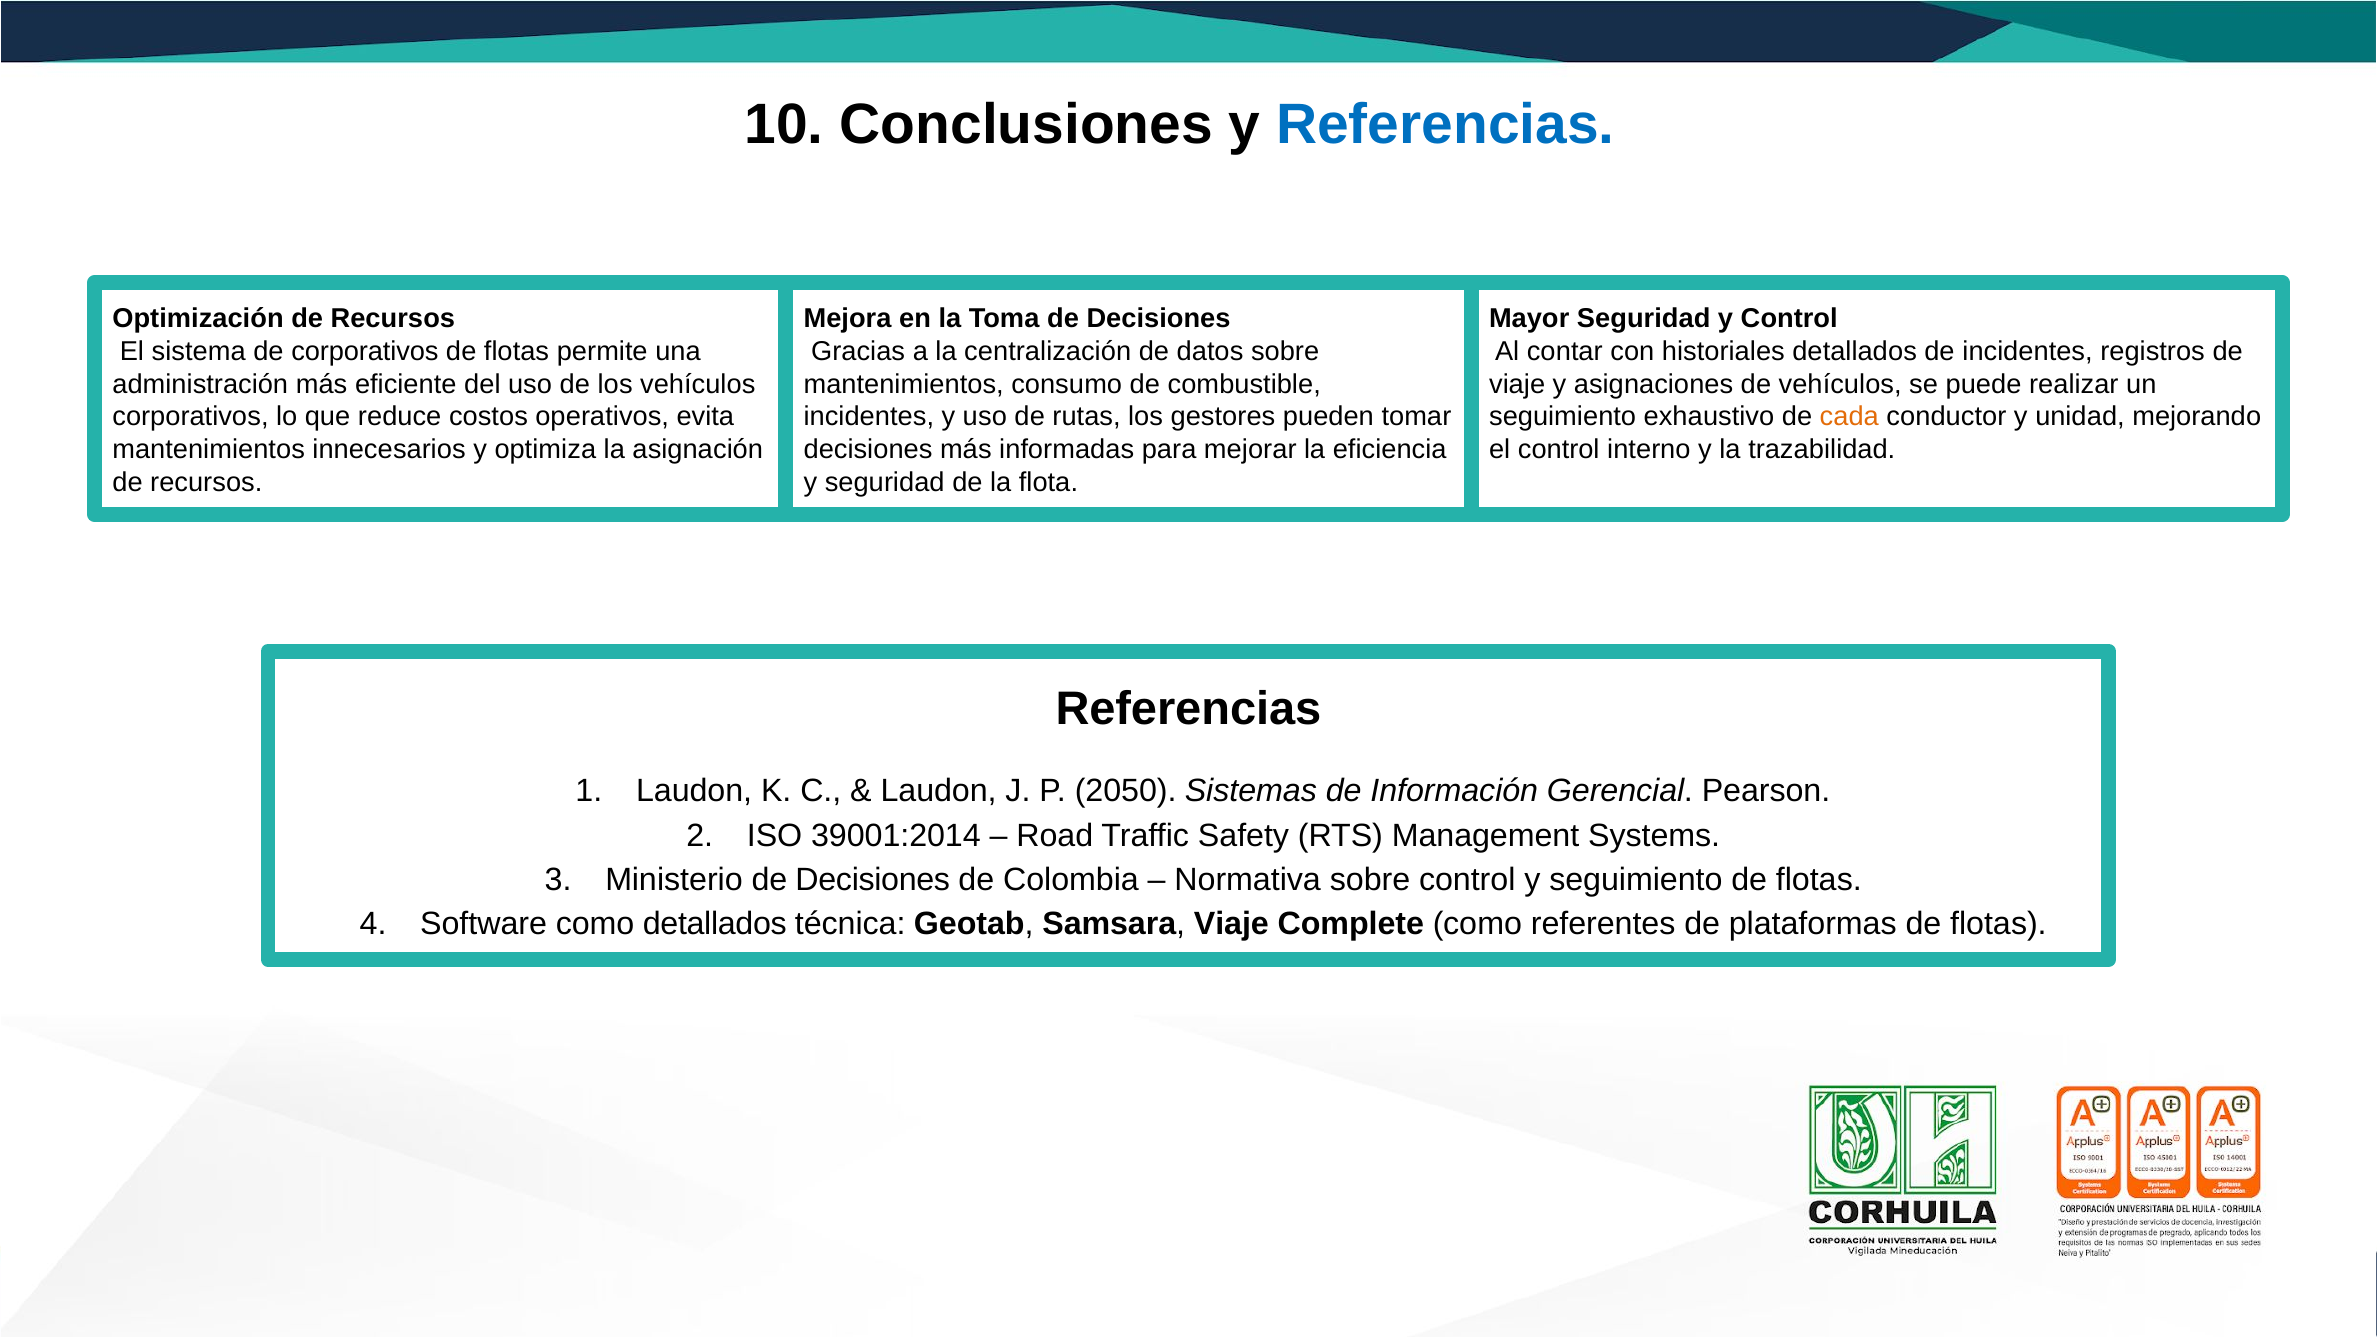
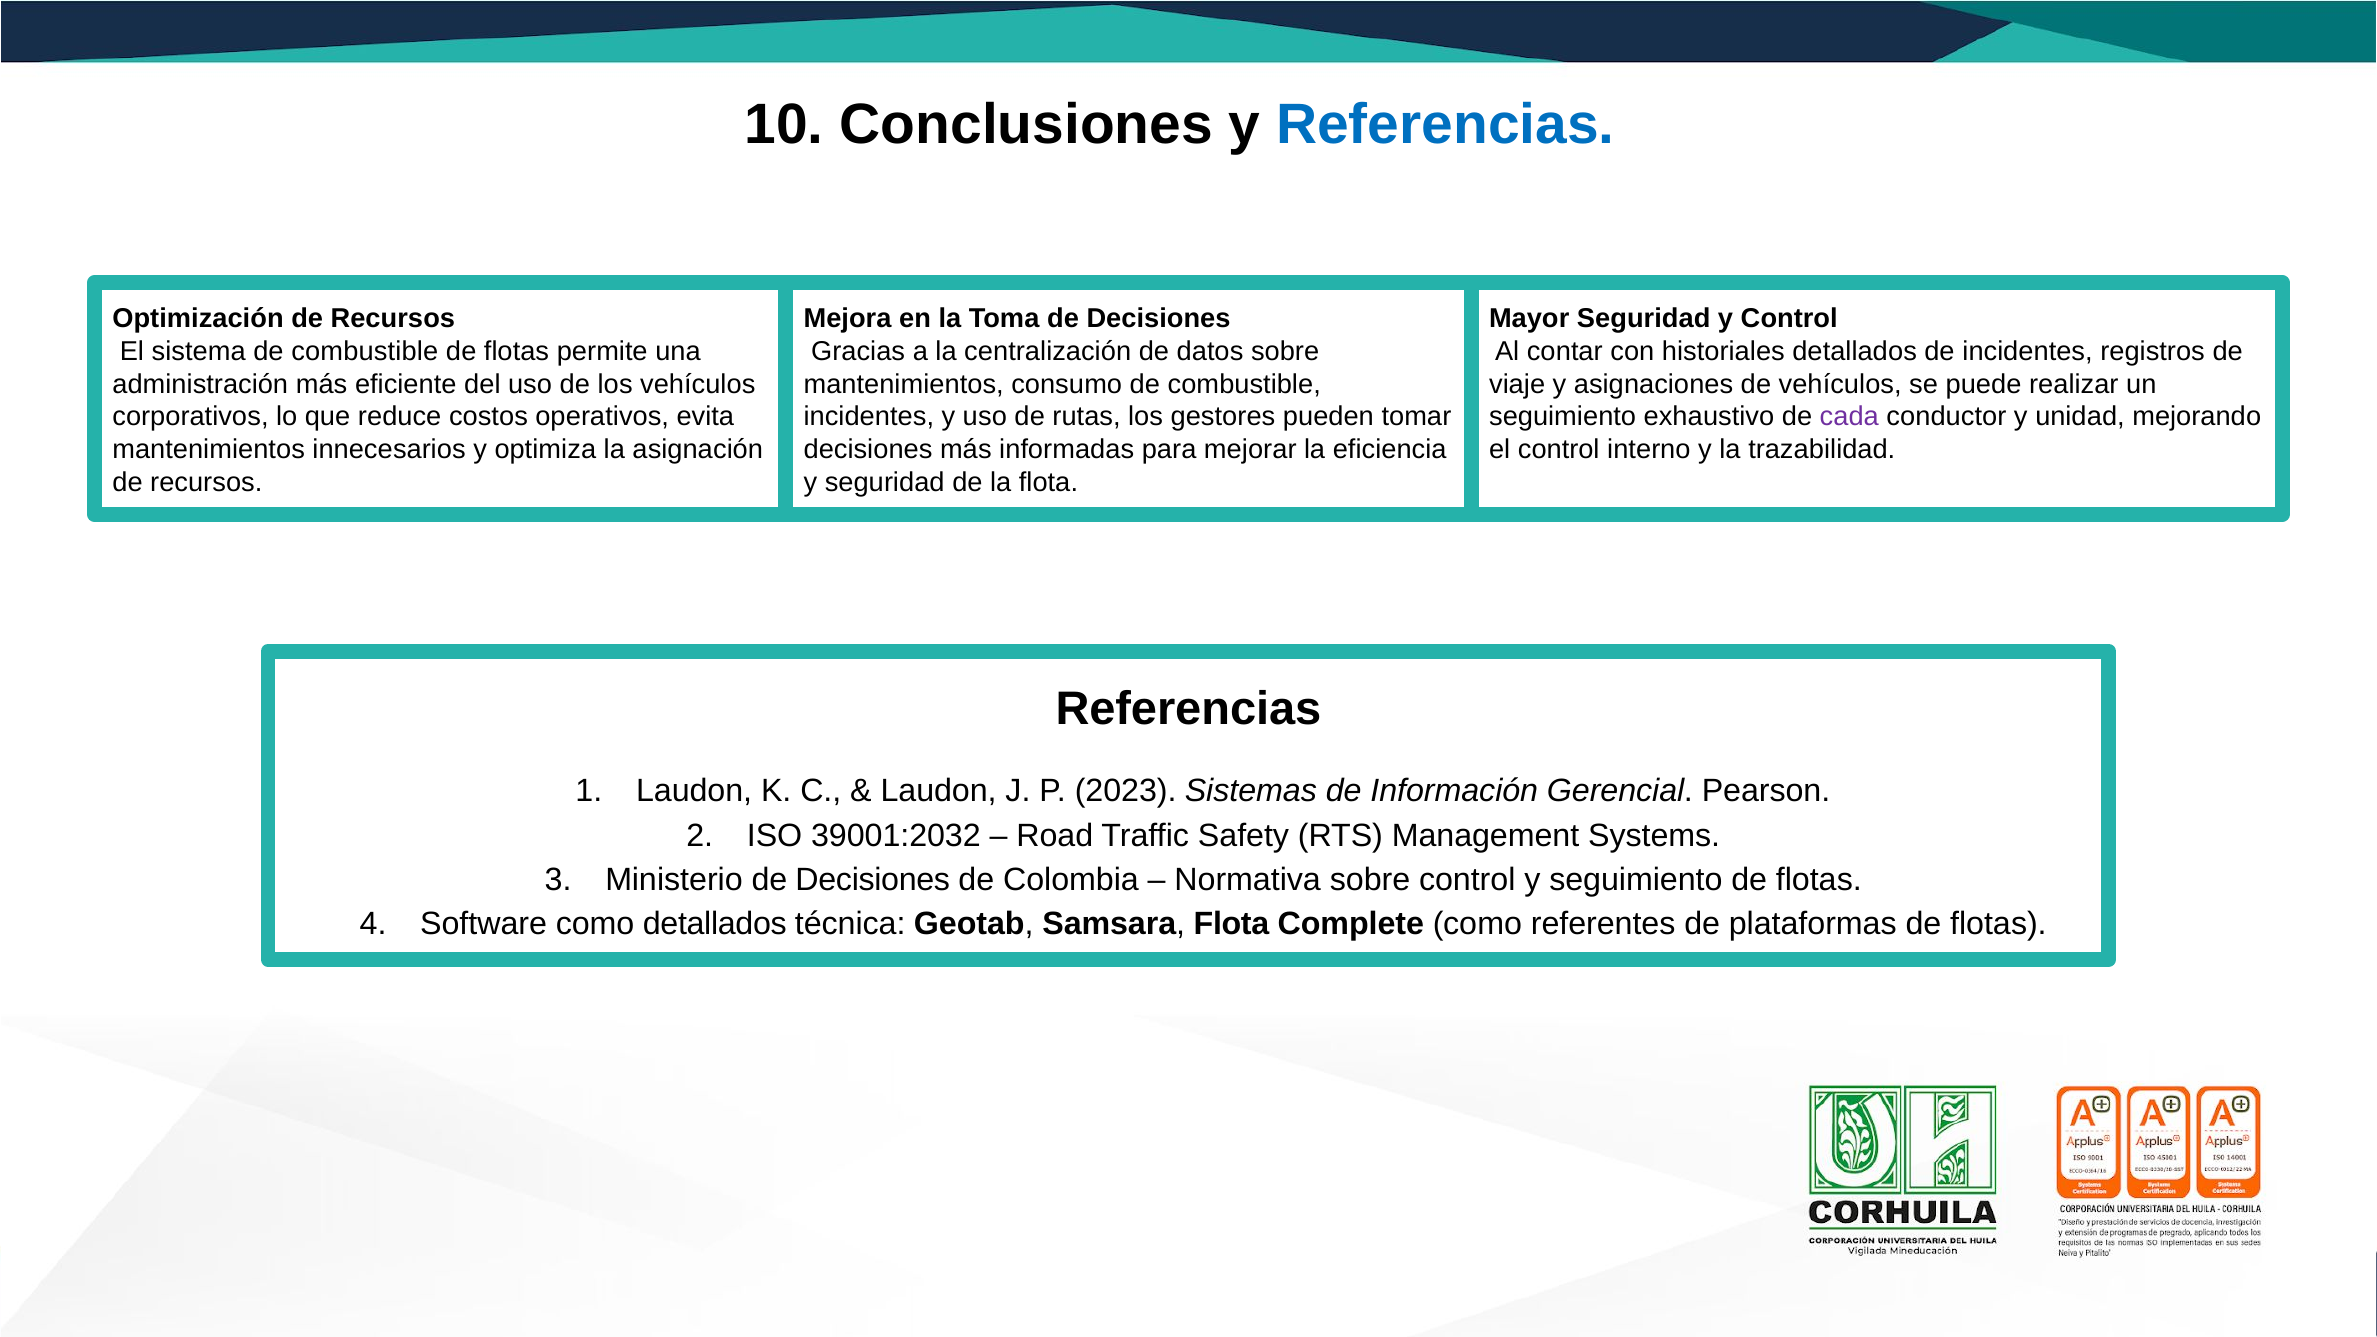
sistema de corporativos: corporativos -> combustible (365, 351)
cada colour: orange -> purple (1849, 417)
2050: 2050 -> 2023 (1126, 791)
39001:2014: 39001:2014 -> 39001:2032 (896, 835)
Samsara Viaje: Viaje -> Flota (1231, 924)
